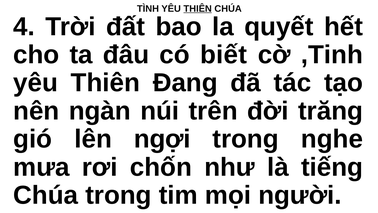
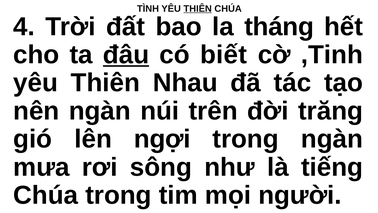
quyết: quyết -> tháng (279, 27)
đâu underline: none -> present (126, 55)
Đang: Đang -> Nhau (185, 83)
trong nghe: nghe -> ngàn (332, 139)
chốn: chốn -> sông (161, 167)
